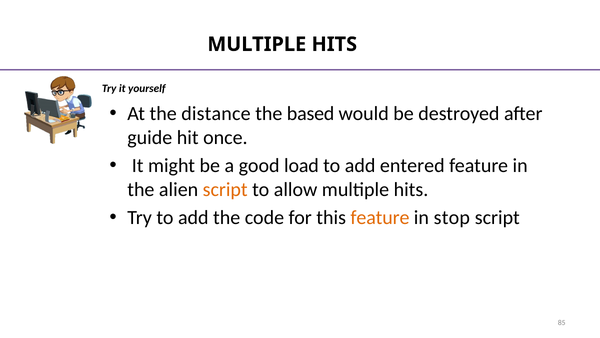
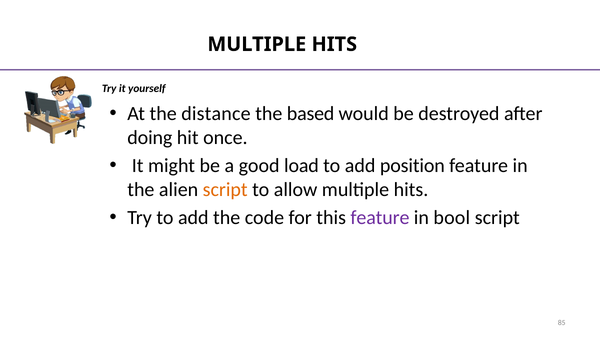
guide: guide -> doing (150, 138)
entered: entered -> position (412, 166)
feature colour: orange -> purple (380, 218)
stop: stop -> bool (452, 218)
